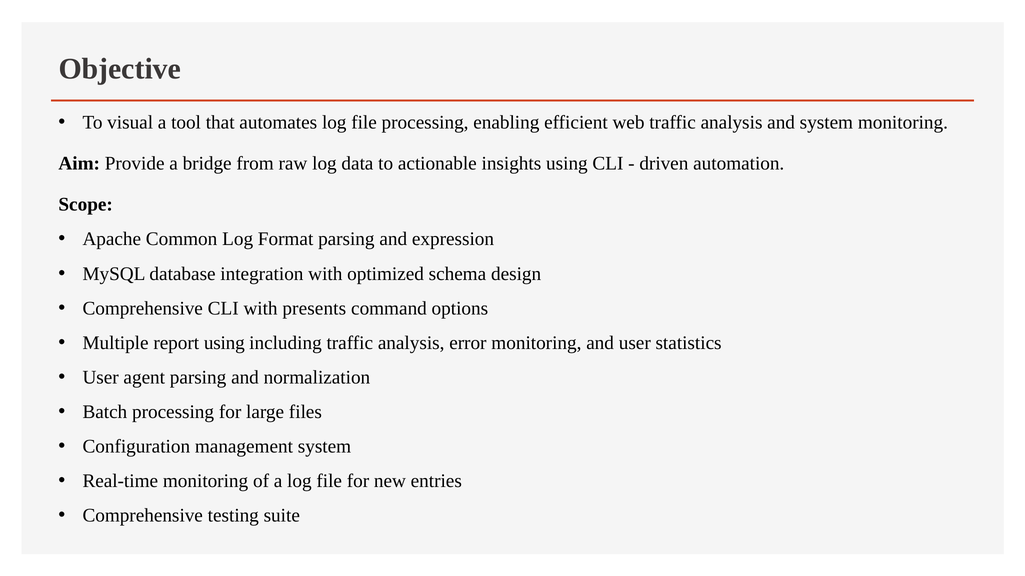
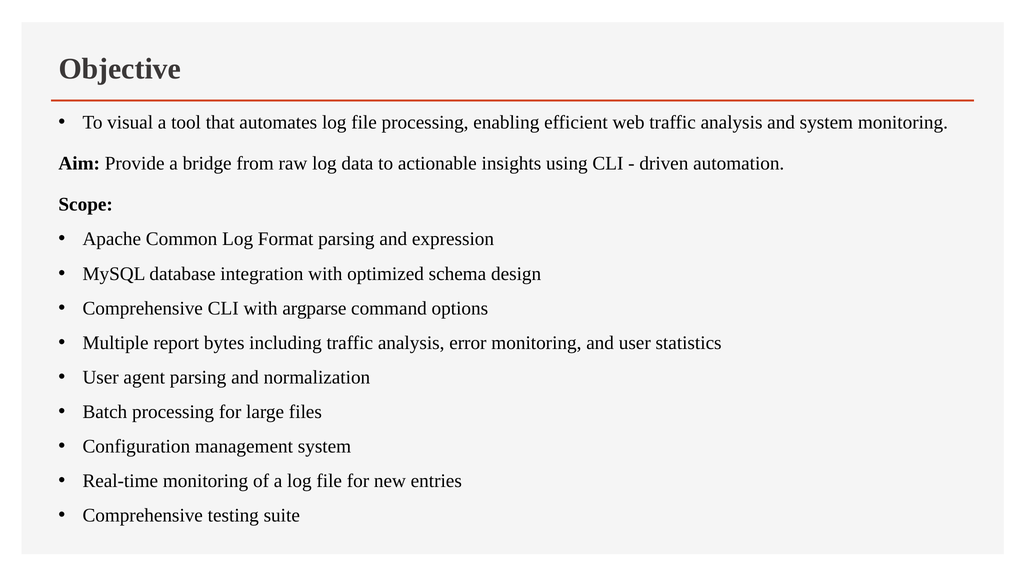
presents: presents -> argparse (314, 309)
report using: using -> bytes (224, 343)
